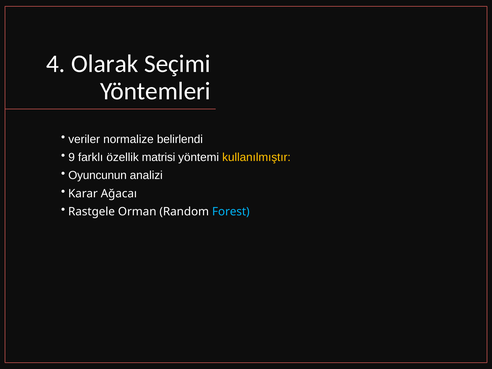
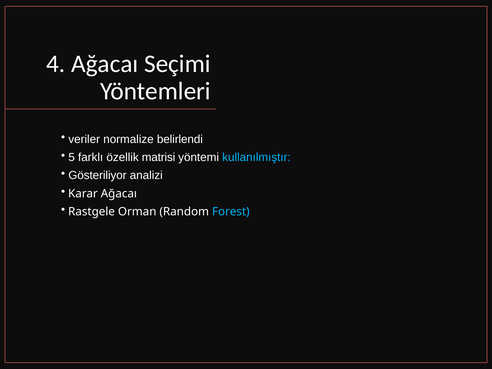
4 Olarak: Olarak -> Ağacaı (105, 64)
9: 9 -> 5 (72, 157)
kullanılmıştır colour: yellow -> light blue (256, 157)
Oyuncunun: Oyuncunun -> Gösteriliyor (98, 175)
